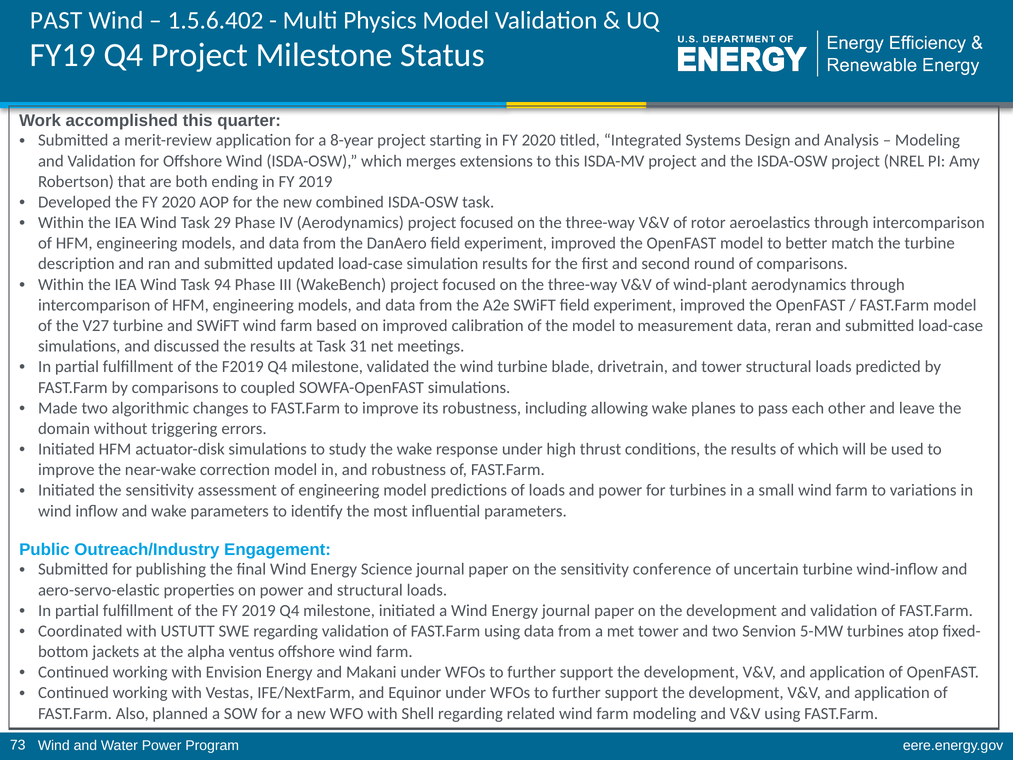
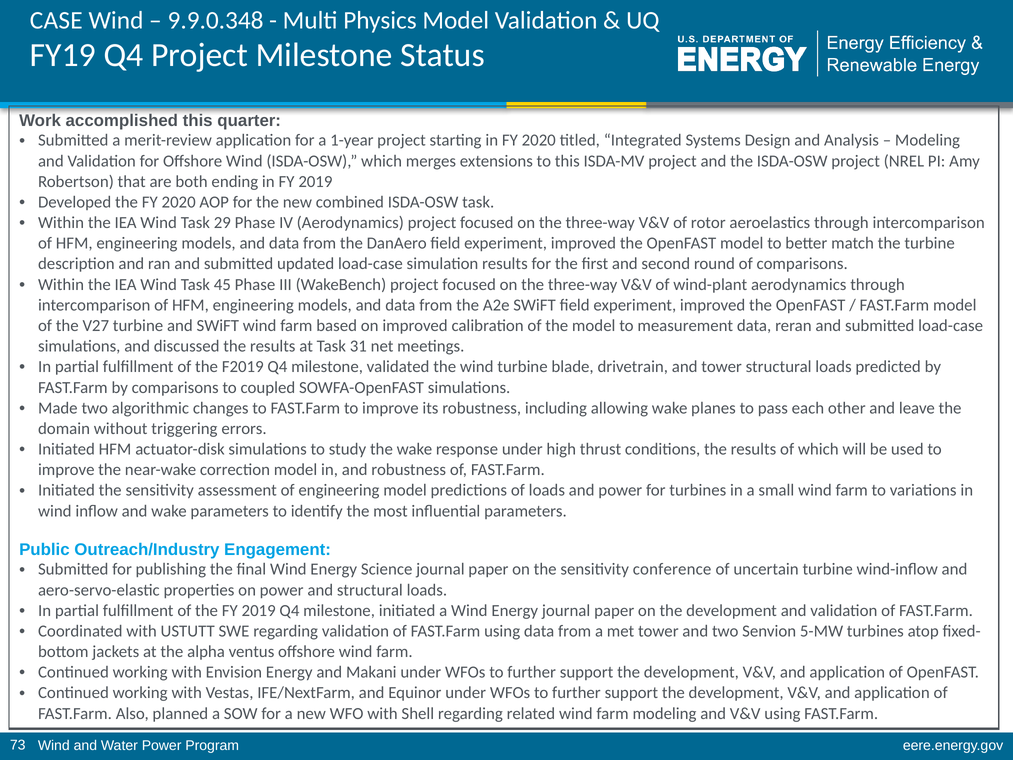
PAST: PAST -> CASE (56, 20)
1.5.6.402: 1.5.6.402 -> 9.9.0.348 (216, 20)
8-year: 8-year -> 1-year (352, 140)
94: 94 -> 45 (222, 284)
